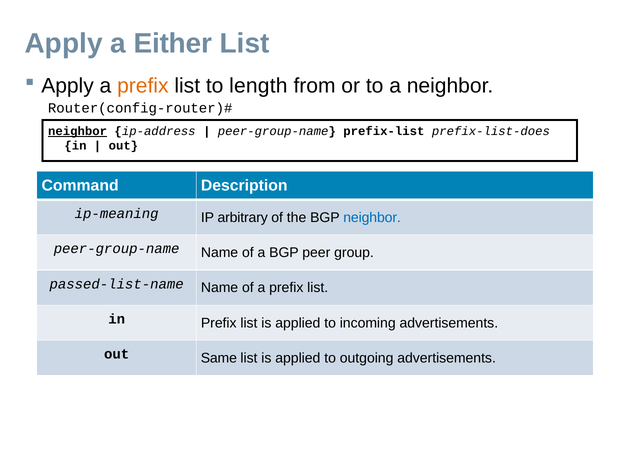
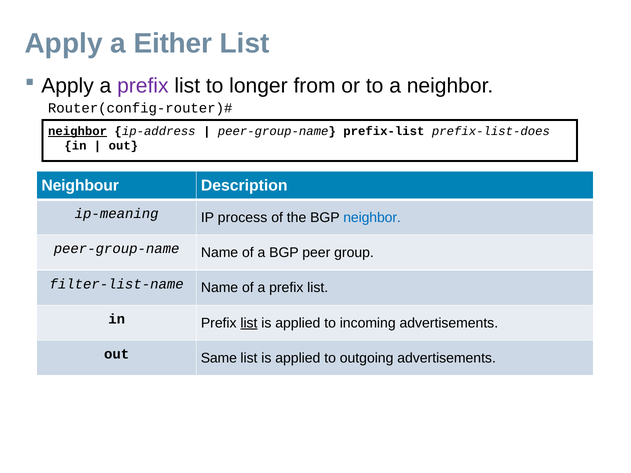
prefix colour: orange -> purple (143, 86)
length: length -> longer (258, 86)
Command: Command -> Neighbour (80, 186)
arbitrary: arbitrary -> process (243, 218)
passed-list-name: passed-list-name -> filter-list-name (117, 284)
list underline: none -> present (249, 323)
